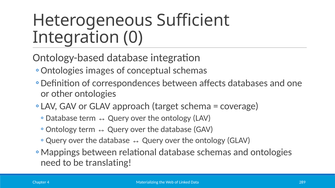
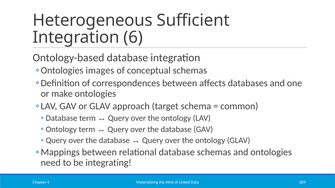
0: 0 -> 6 (133, 38)
other: other -> make (62, 94)
coverage: coverage -> common (239, 107)
translating: translating -> integrating (109, 163)
